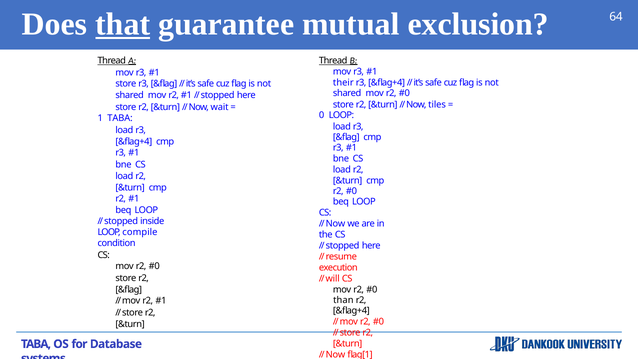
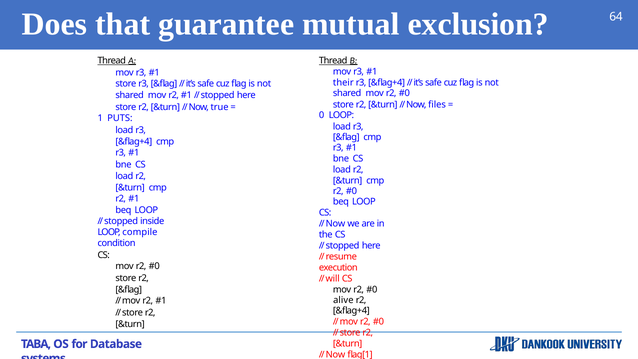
that underline: present -> none (123, 24)
tiles: tiles -> files (437, 105)
wait: wait -> true (220, 107)
1 TABA: TABA -> PUTS (120, 118)
than: than -> alive (343, 300)
